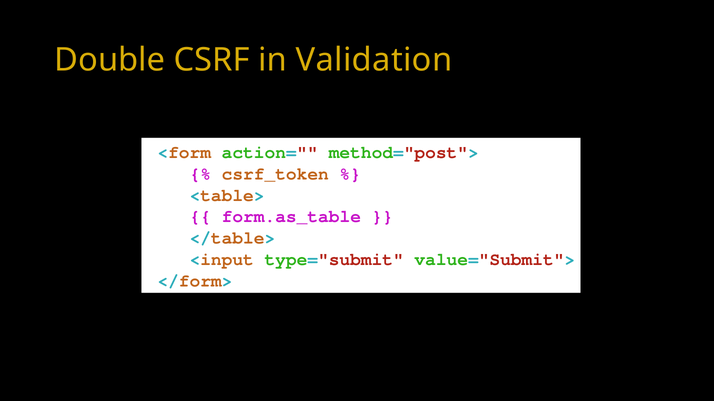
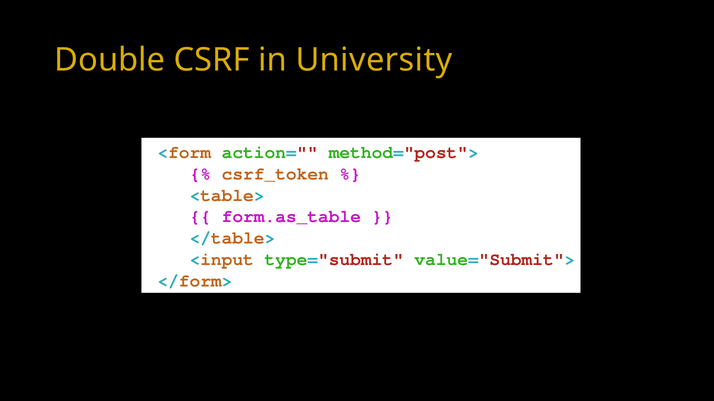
Validation: Validation -> University (374, 60)
